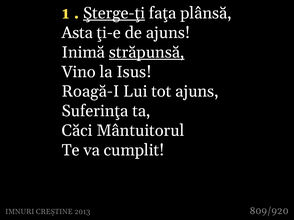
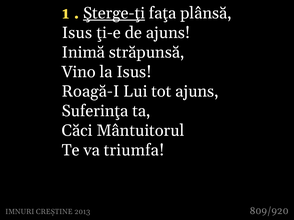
Asta: Asta -> Isus (77, 33)
străpunsă underline: present -> none (147, 52)
cumplit: cumplit -> triumfa (134, 150)
